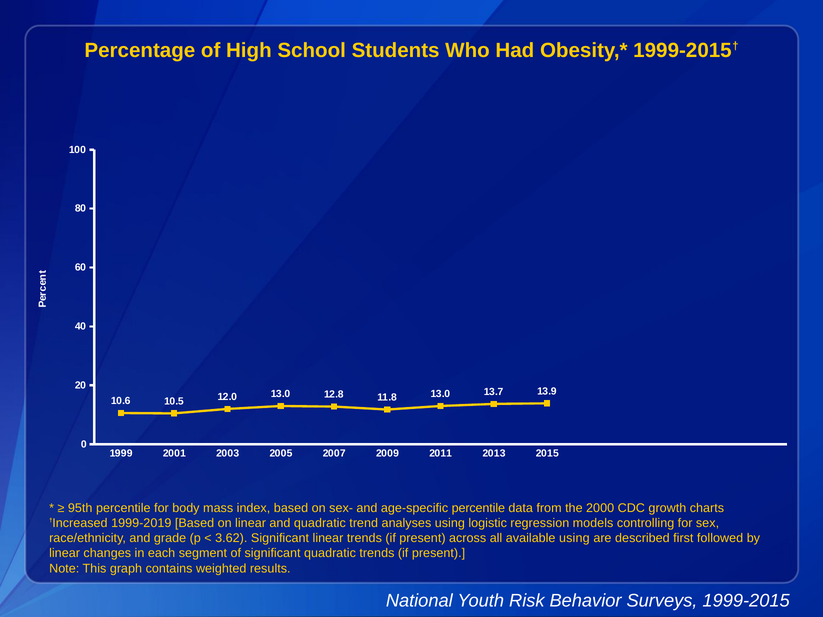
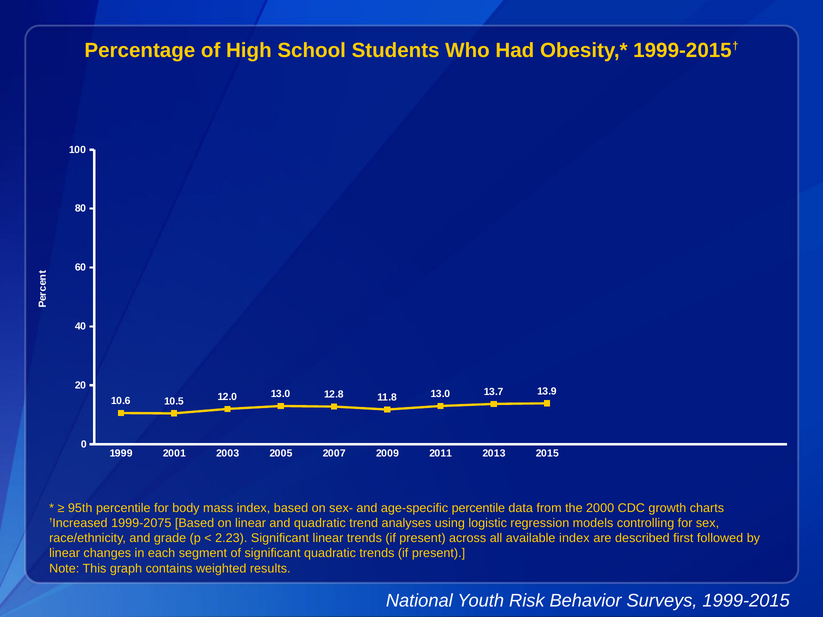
1999-2019: 1999-2019 -> 1999-2075 (141, 523)
3.62: 3.62 -> 2.23 (231, 538)
available using: using -> index (574, 538)
